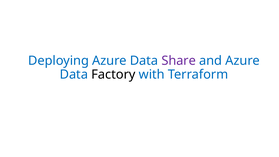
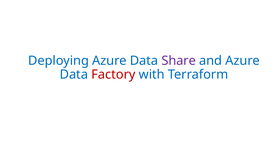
Factory colour: black -> red (113, 75)
